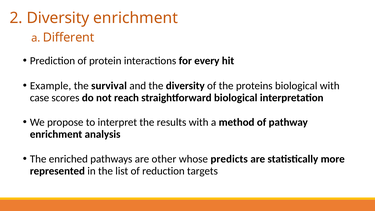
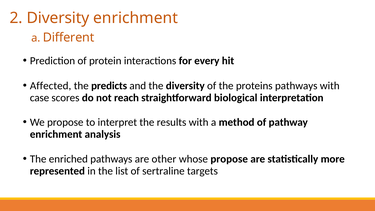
Example: Example -> Affected (51, 86)
survival: survival -> predicts (109, 86)
proteins biological: biological -> pathways (296, 86)
whose predicts: predicts -> propose (229, 159)
reduction: reduction -> sertraline (163, 171)
